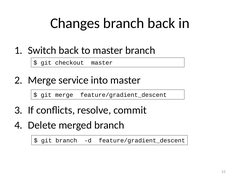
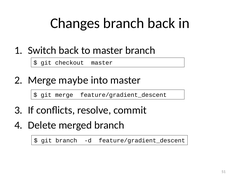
service: service -> maybe (73, 80)
